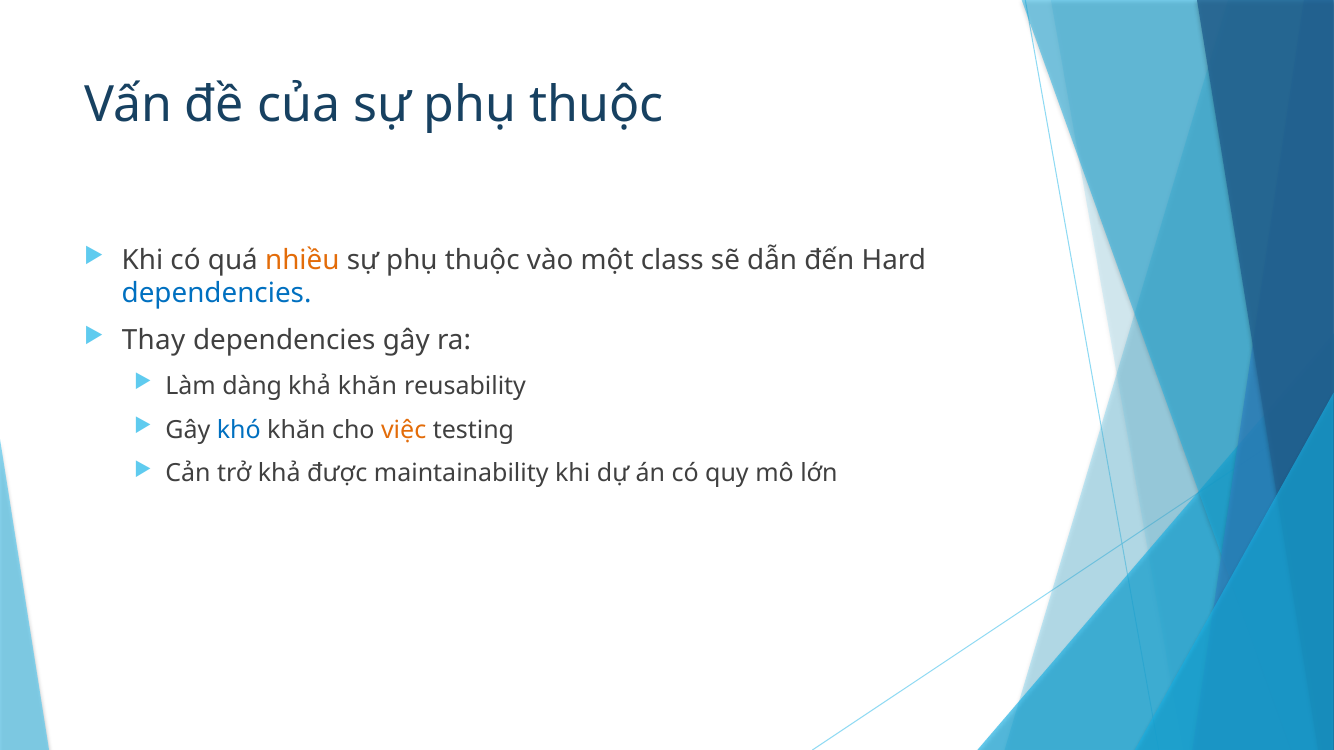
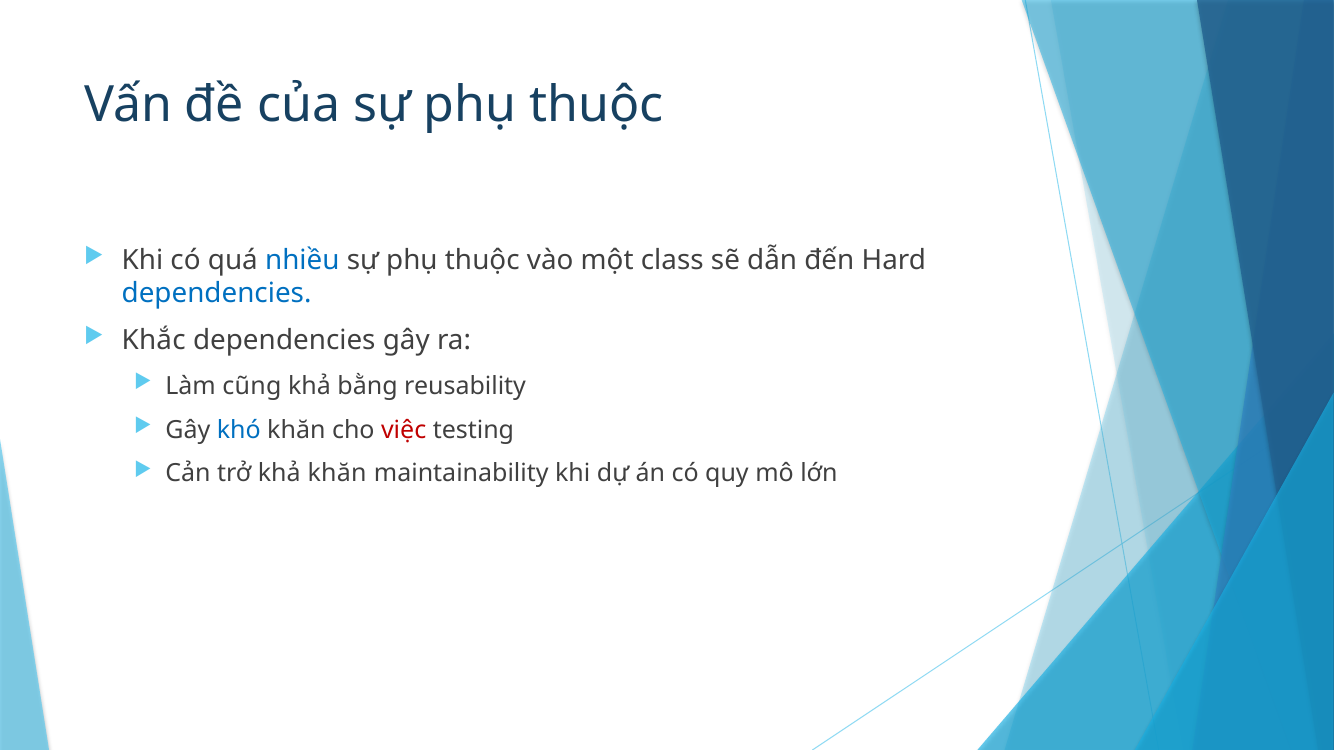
nhiều colour: orange -> blue (302, 260)
Thay: Thay -> Khắc (154, 341)
dàng: dàng -> cũng (252, 386)
khả khăn: khăn -> bằng (368, 386)
việc colour: orange -> red (404, 430)
khả được: được -> khăn (337, 474)
